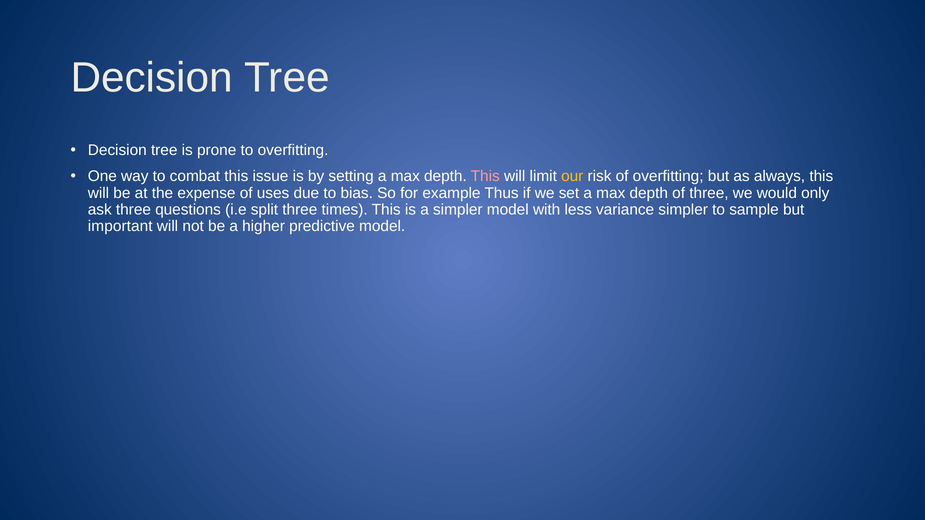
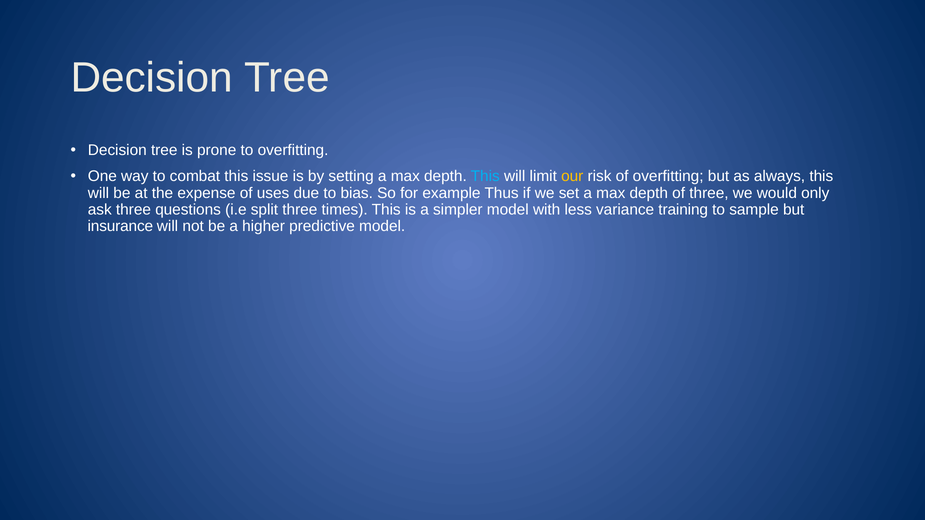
This colour: pink -> light blue (485, 176)
variance simpler: simpler -> training (683, 210)
important: important -> insurance (120, 226)
